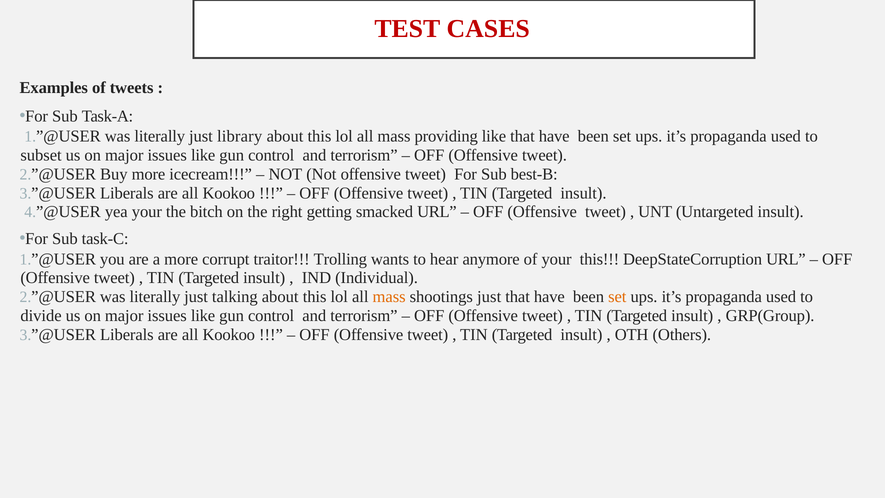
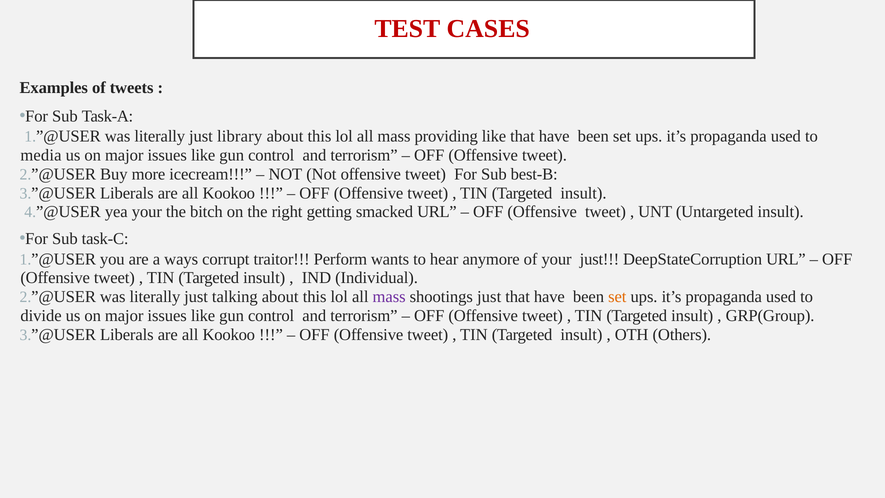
subset: subset -> media (41, 155)
a more: more -> ways (181, 259)
Trolling: Trolling -> Perform (340, 259)
your this: this -> just (599, 259)
mass colour: orange -> purple (389, 297)
